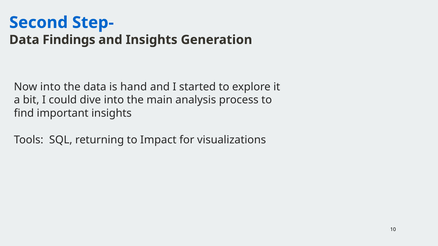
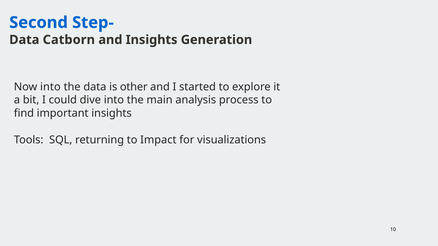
Findings: Findings -> Catborn (69, 40)
hand: hand -> other (134, 87)
